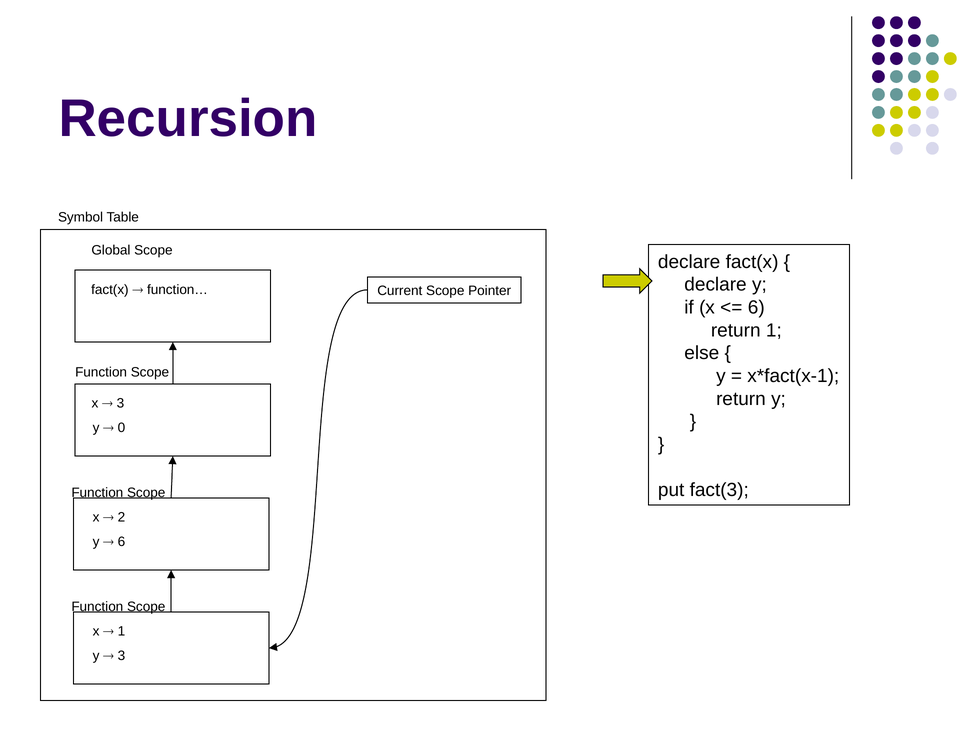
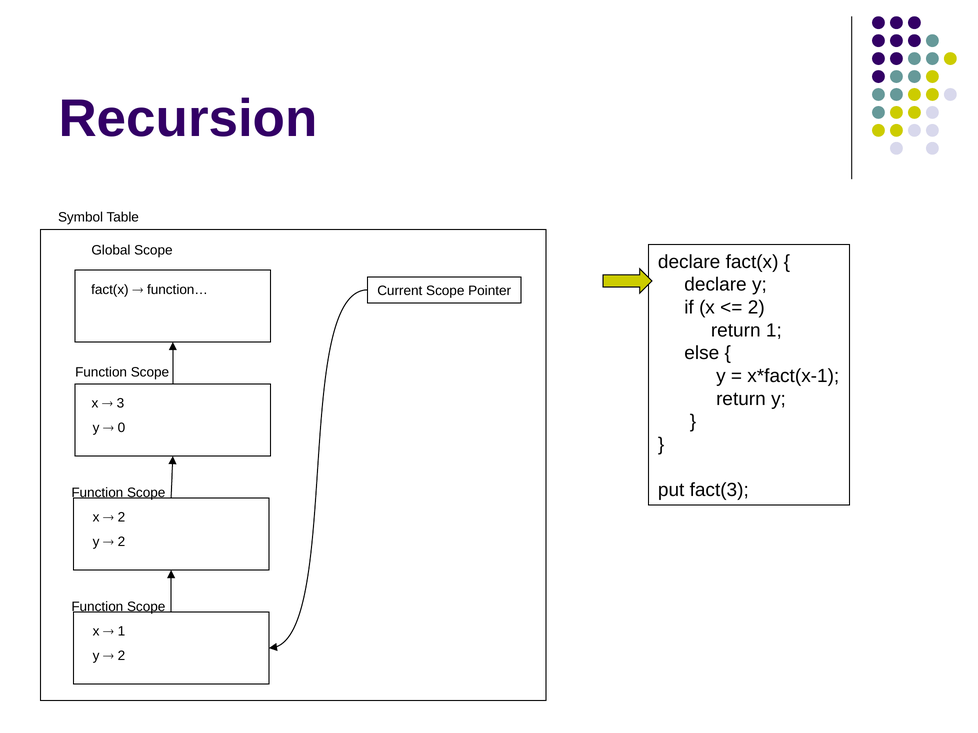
6: 6 -> 2 (756, 308)
6: 6 -> 2 (122, 542)
3: 3 -> 2 (122, 656)
